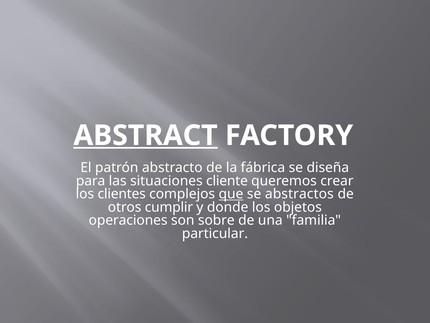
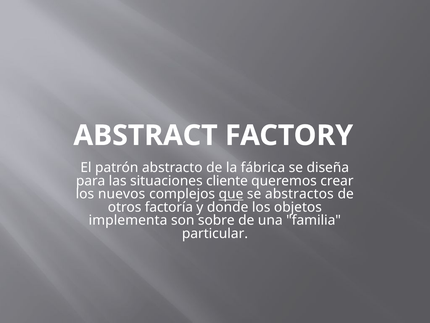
ABSTRACT underline: present -> none (146, 135)
clientes: clientes -> nuevos (122, 194)
cumplir: cumplir -> factoría (169, 207)
operaciones: operaciones -> implementa (128, 220)
